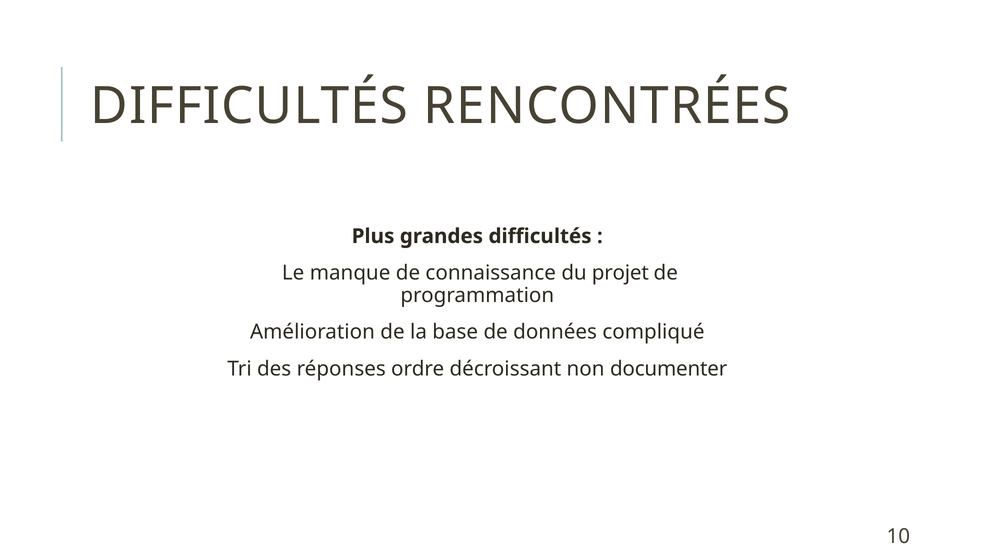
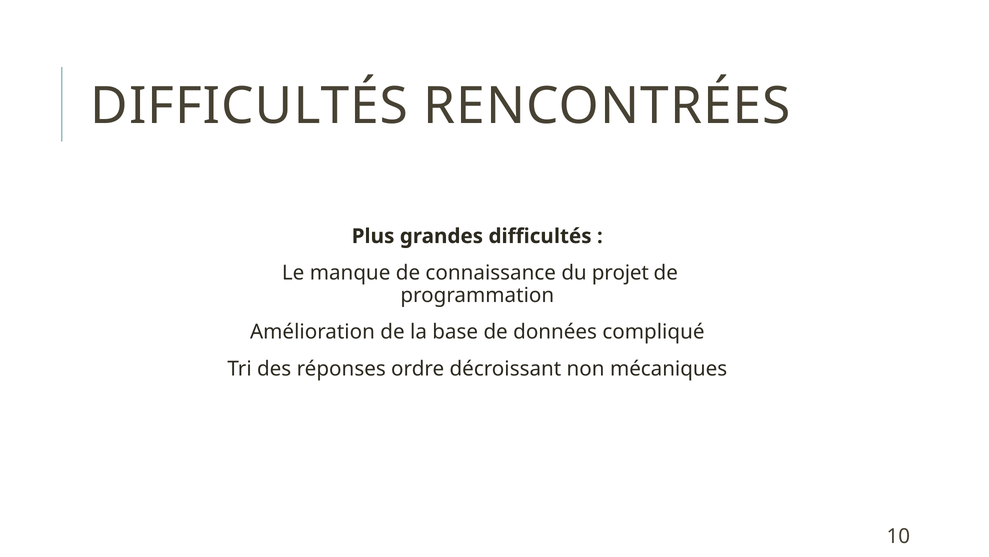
documenter: documenter -> mécaniques (669, 368)
